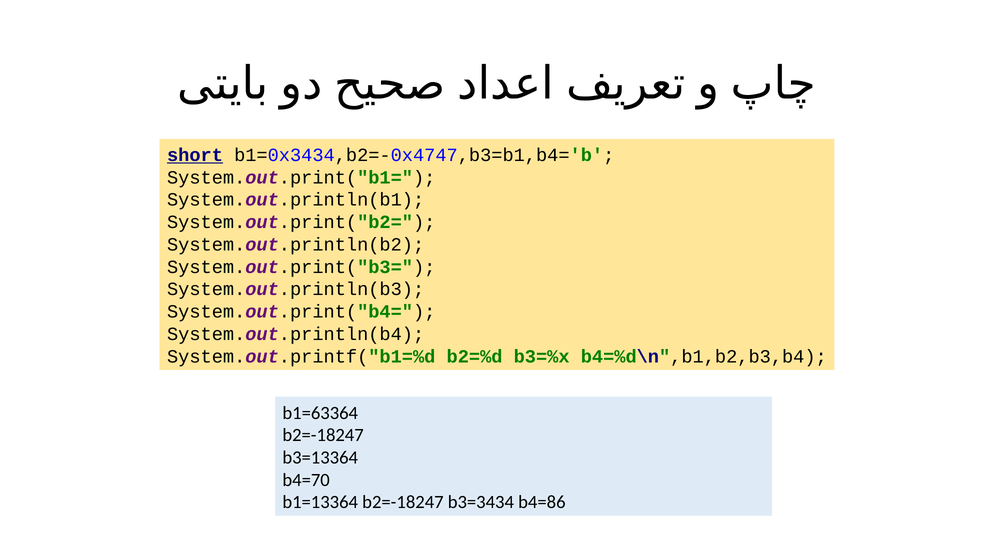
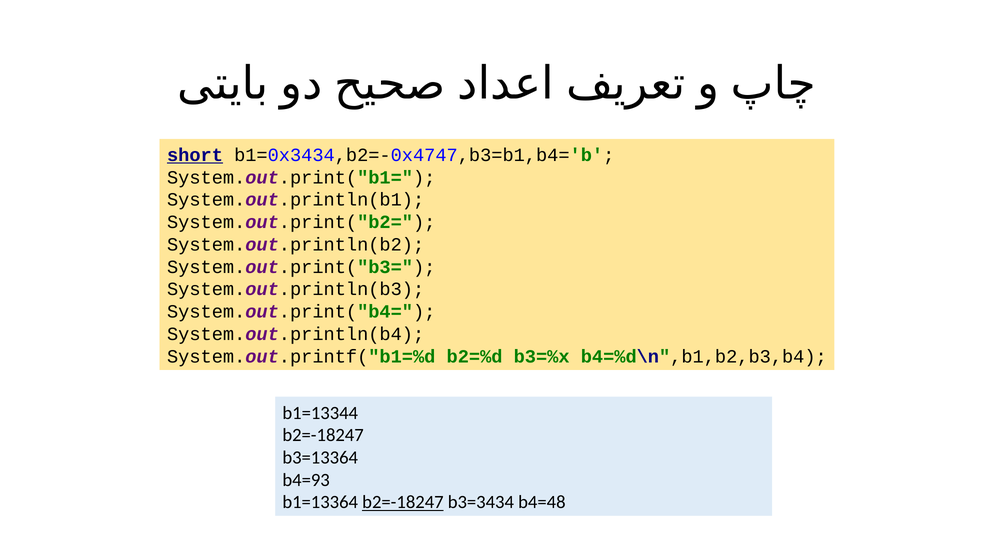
b1=63364: b1=63364 -> b1=13344 (320, 413)
b4=70: b4=70 -> b4=93 (306, 480)
b2=-18247 underline: none -> present (403, 502)
b4=86: b4=86 -> b4=48 (542, 502)
